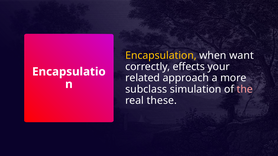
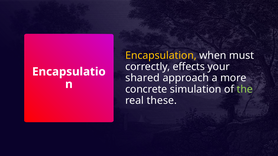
want: want -> must (242, 56)
related: related -> shared (143, 78)
subclass: subclass -> concrete (146, 89)
the colour: pink -> light green (245, 89)
